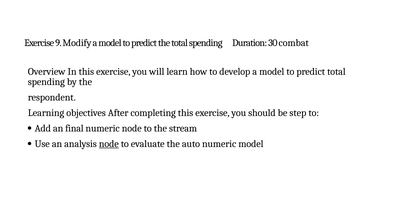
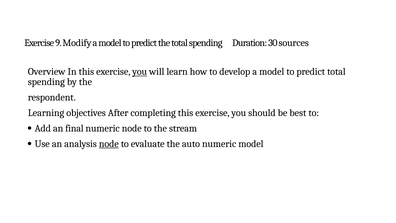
combat: combat -> sources (294, 43)
you underline: none -> present (140, 72)
step: step -> best (298, 113)
